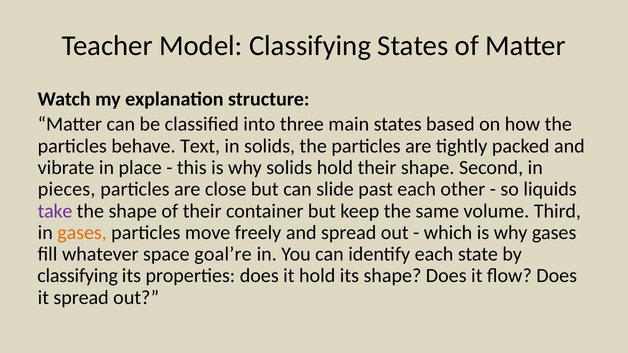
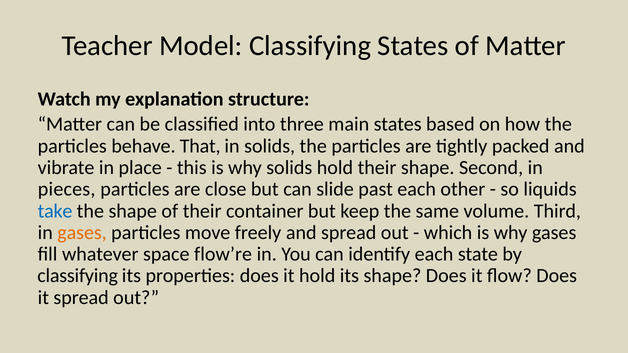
Text: Text -> That (200, 146)
take colour: purple -> blue (55, 211)
goal’re: goal’re -> flow’re (223, 254)
